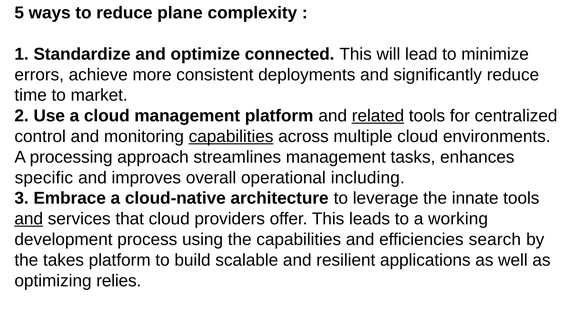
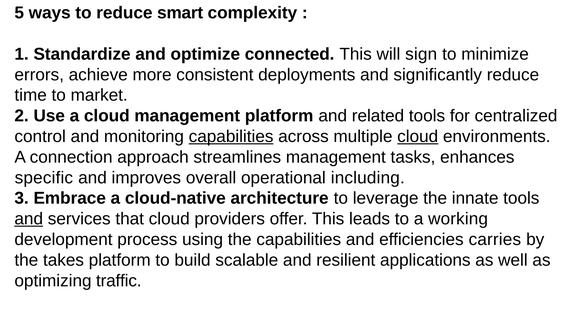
plane: plane -> smart (180, 13)
lead: lead -> sign (421, 54)
related underline: present -> none (378, 116)
cloud underline: none -> present (418, 136)
processing: processing -> connection (71, 157)
search: search -> carries (495, 239)
relies: relies -> traffic (119, 280)
